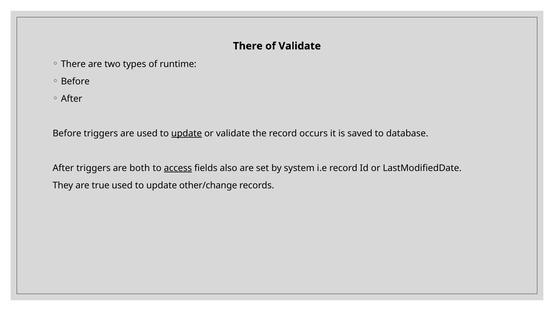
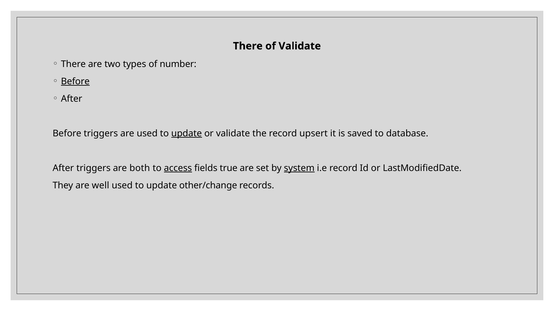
runtime: runtime -> number (178, 64)
Before underline: none -> present (75, 81)
occurs: occurs -> upsert (314, 134)
also: also -> true (229, 168)
system underline: none -> present (299, 168)
true: true -> well (101, 186)
